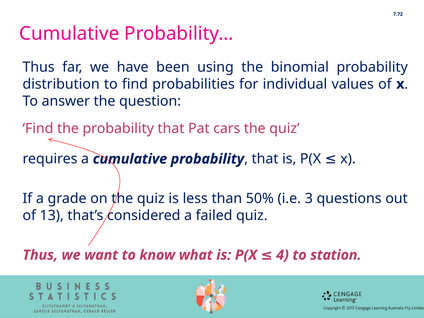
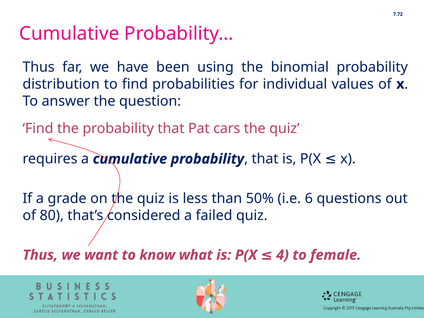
3: 3 -> 6 (309, 199)
13: 13 -> 80 (52, 215)
station: station -> female (336, 255)
